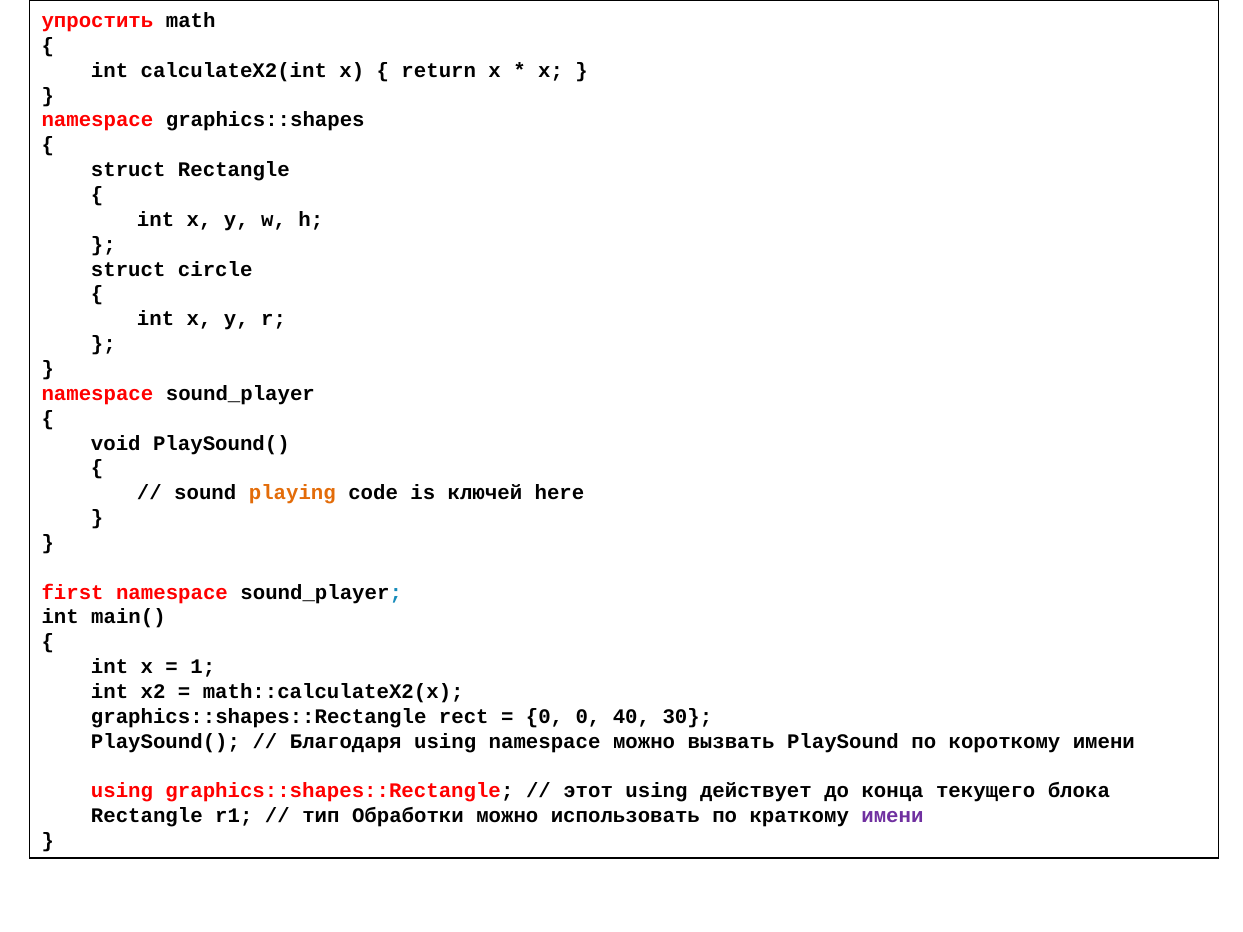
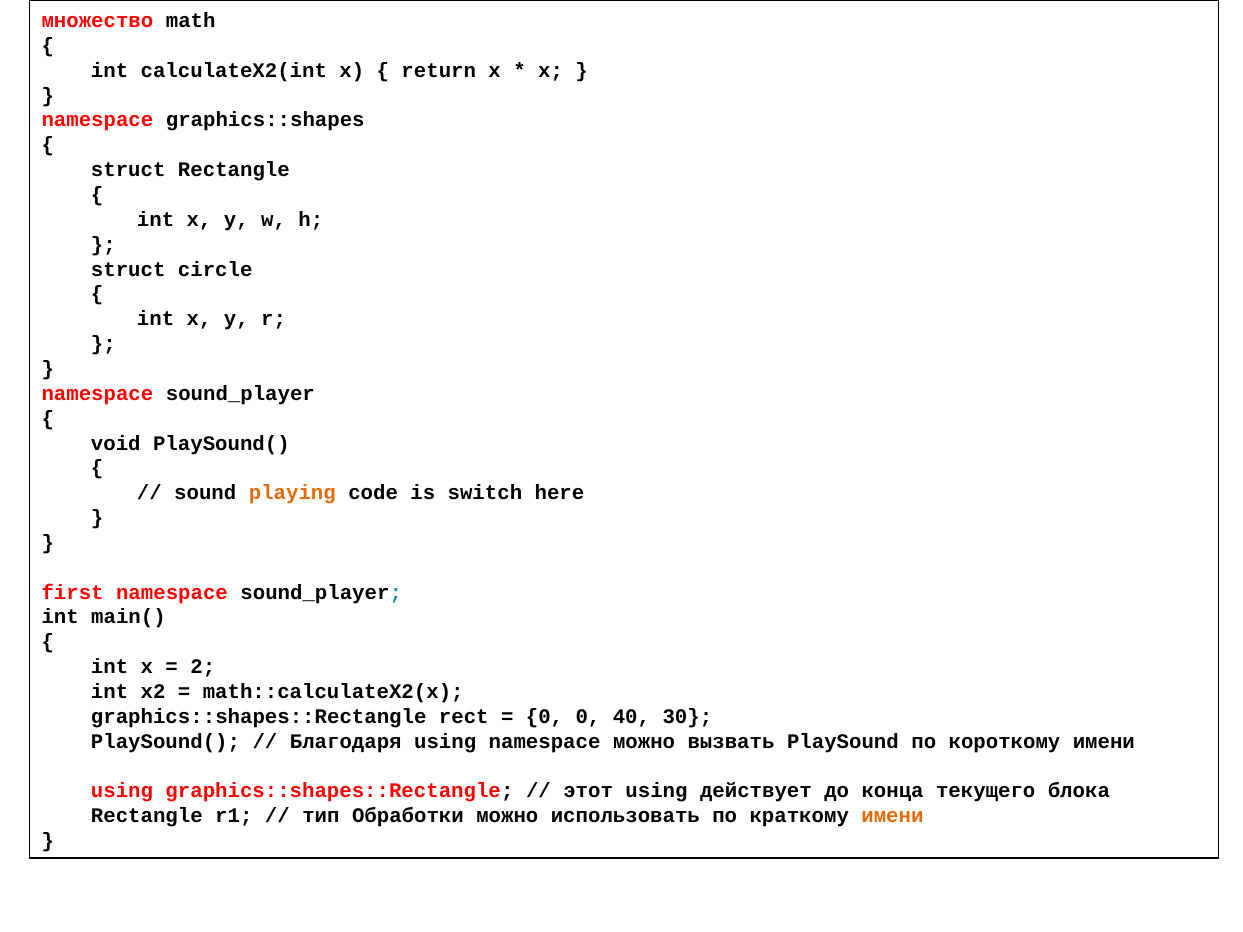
упростить: упростить -> множество (97, 21)
ключей: ключей -> switch (485, 493)
1: 1 -> 2 (203, 667)
имени colour: purple -> orange (892, 816)
